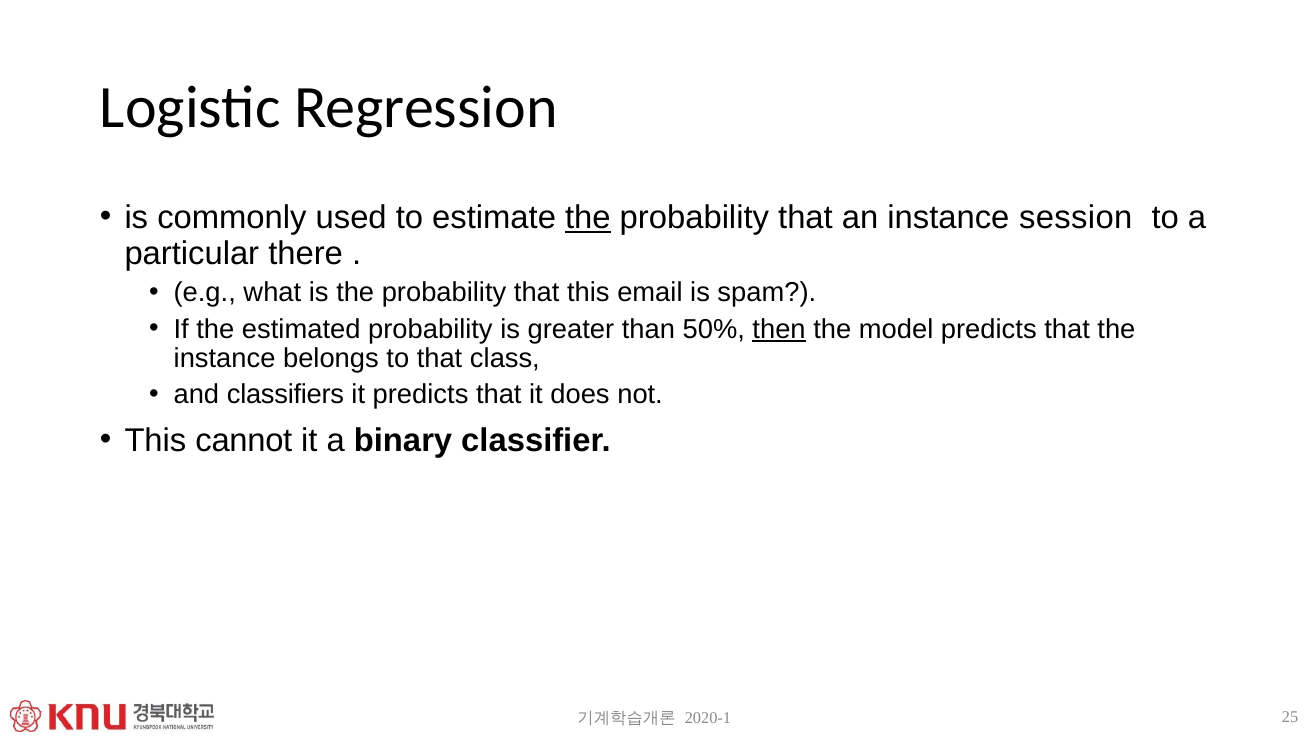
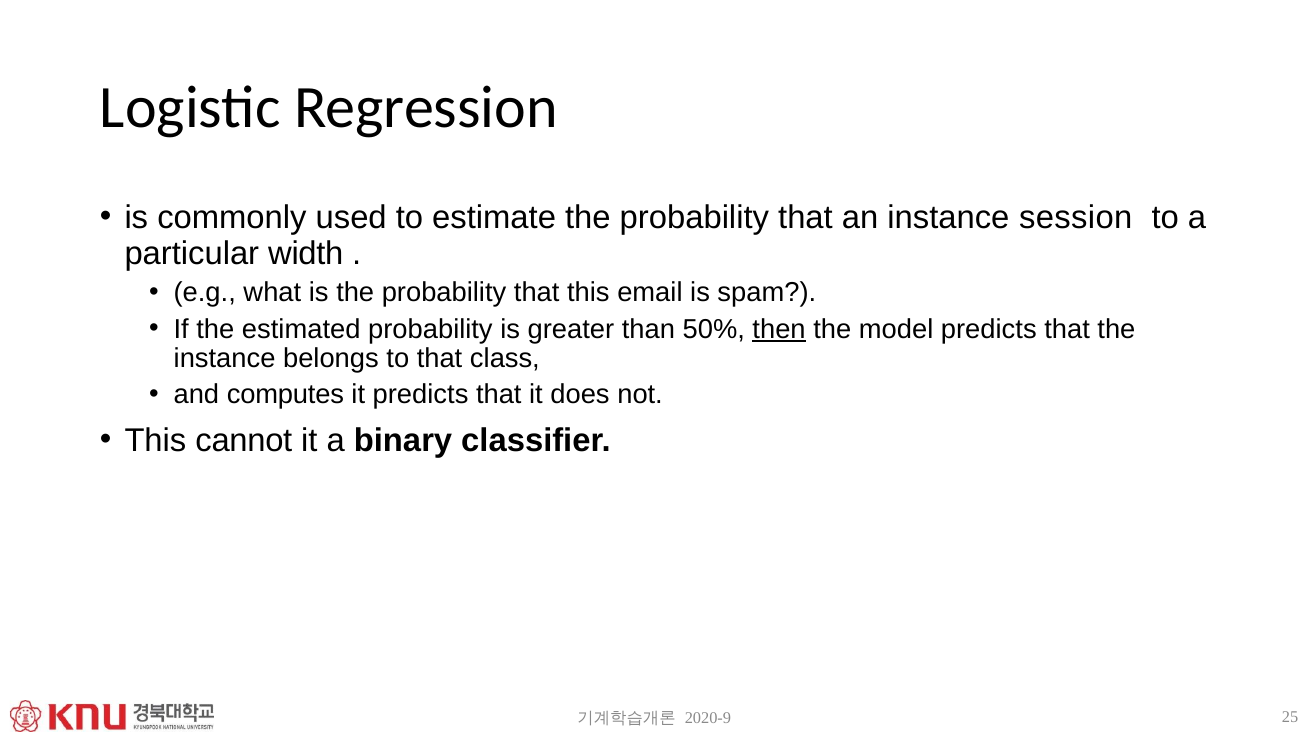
the underline: present -> none (588, 218)
there: there -> width (306, 253)
classifiers: classifiers -> computes (285, 394)
2020-1: 2020-1 -> 2020-9 (708, 717)
